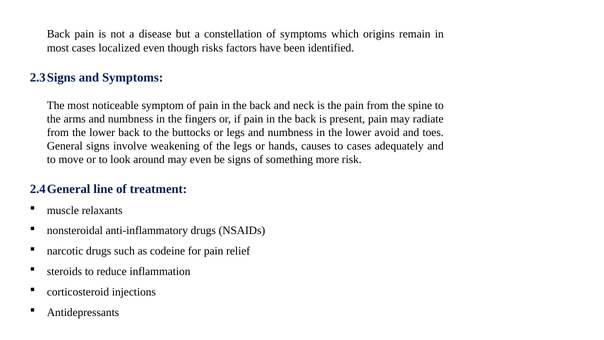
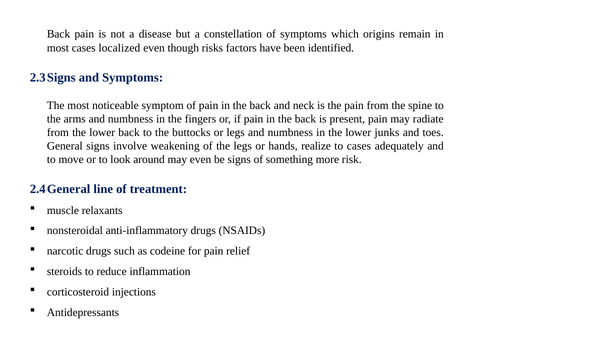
avoid: avoid -> junks (387, 132)
causes: causes -> realize (316, 146)
